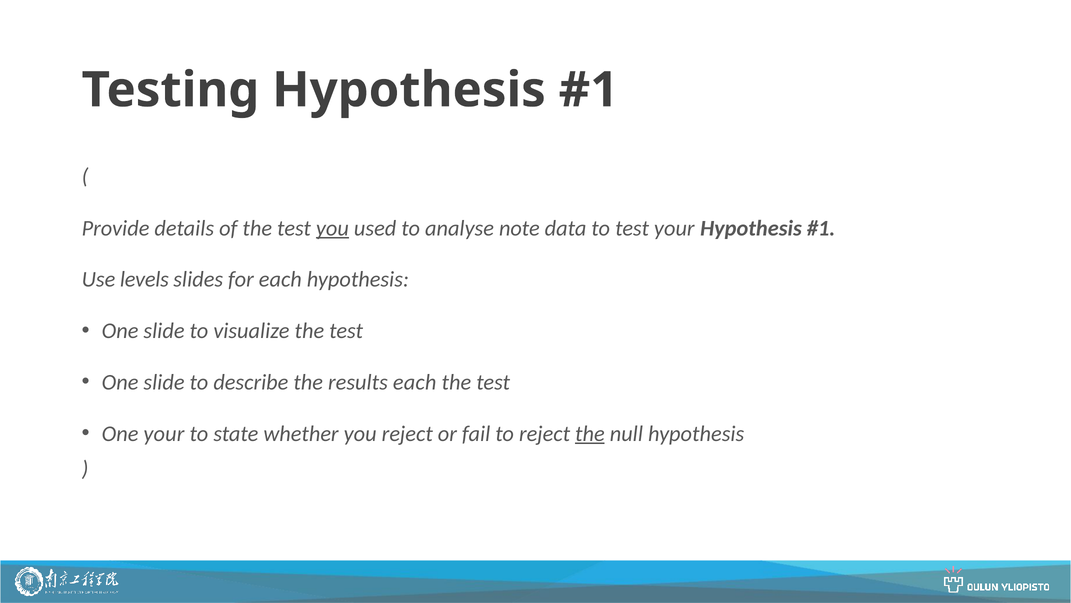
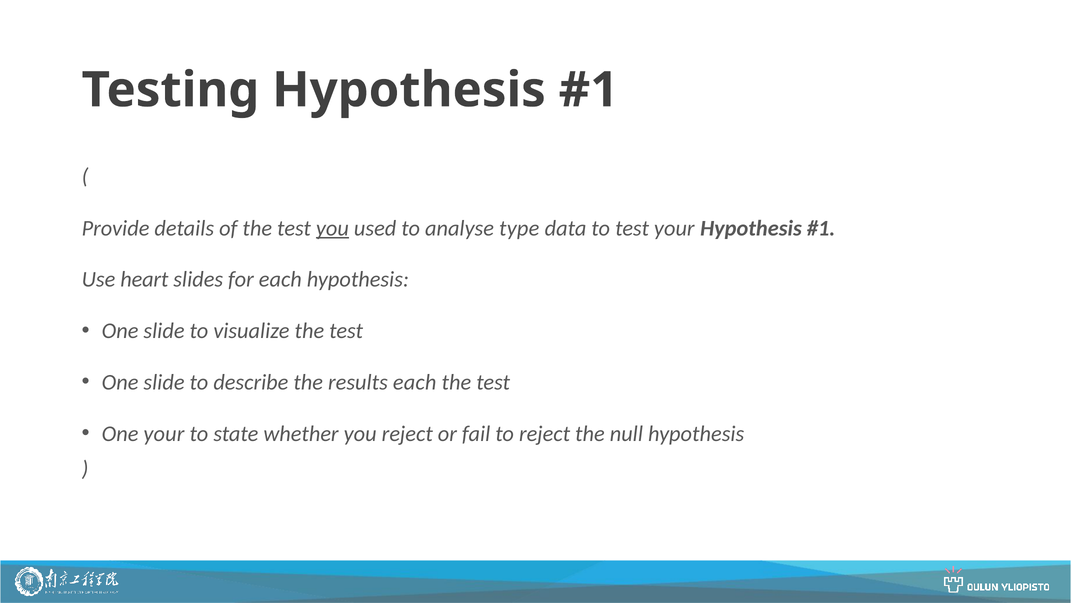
note: note -> type (519, 228)
levels: levels -> heart (144, 279)
the underline: present -> none (590, 433)
